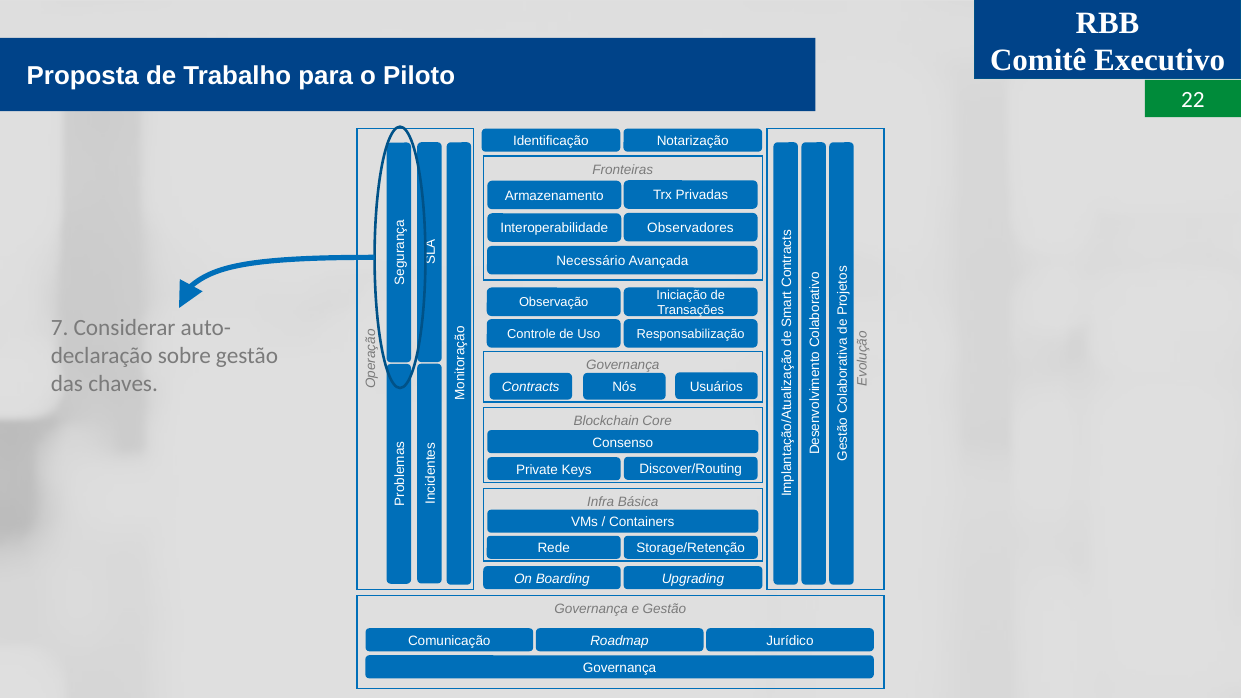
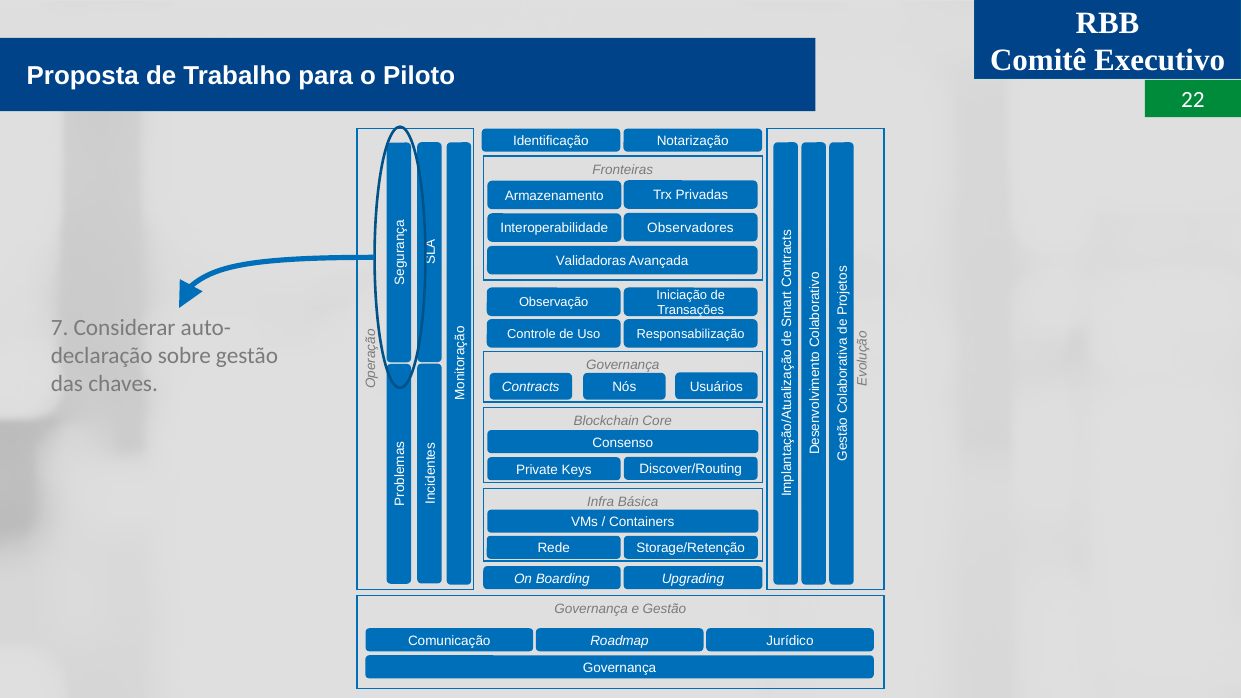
Necessário: Necessário -> Validadoras (591, 261)
